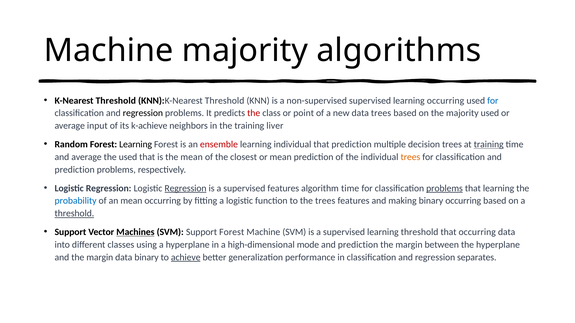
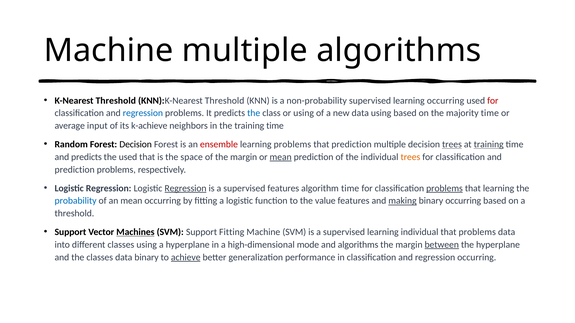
Machine majority: majority -> multiple (245, 51)
non-supervised: non-supervised -> non-probability (317, 101)
for colour: blue -> red (493, 101)
regression colour: black -> blue (143, 113)
the colour: red -> blue (254, 113)
or point: point -> using (304, 113)
data trees: trees -> using (381, 113)
majority used: used -> time (490, 113)
the training liver: liver -> time (275, 126)
Forest Learning: Learning -> Decision (136, 145)
learning individual: individual -> problems (292, 145)
trees underline: none -> present (452, 145)
and average: average -> predicts (86, 157)
the mean: mean -> space (192, 157)
of the closest: closest -> margin (244, 157)
mean underline: none -> present (281, 157)
the trees: trees -> value (325, 201)
making underline: none -> present (402, 201)
threshold underline: present -> none (74, 214)
Support Forest: Forest -> Fitting (232, 232)
learning threshold: threshold -> individual (420, 232)
that occurring: occurring -> problems (477, 232)
prediction: prediction -> algorithms (358, 245)
between underline: none -> present (442, 245)
and the margin: margin -> classes (100, 258)
regression separates: separates -> occurring (477, 258)
